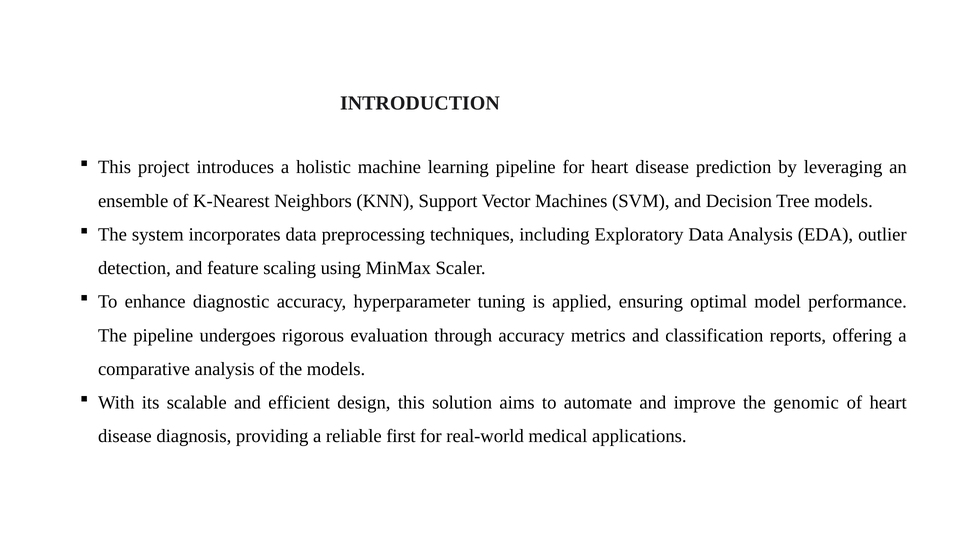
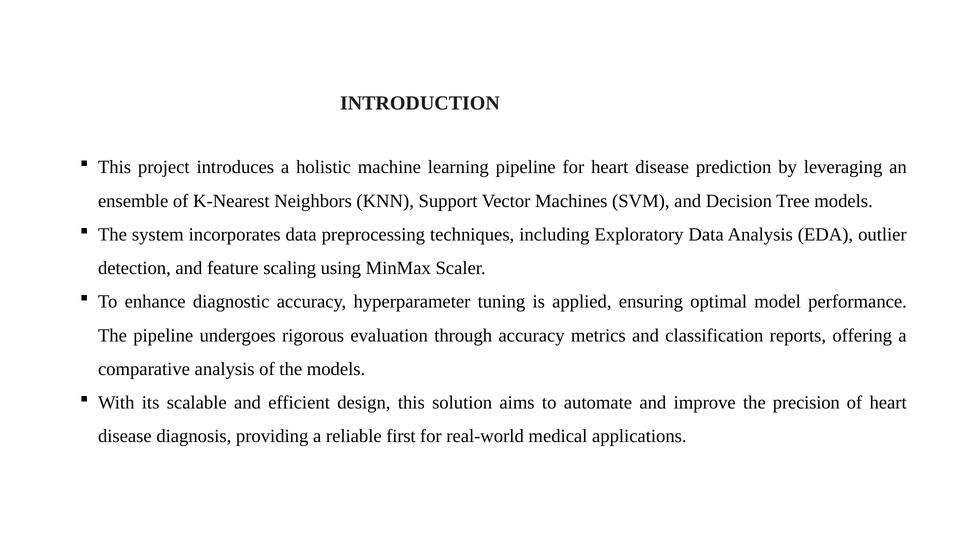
genomic: genomic -> precision (806, 403)
